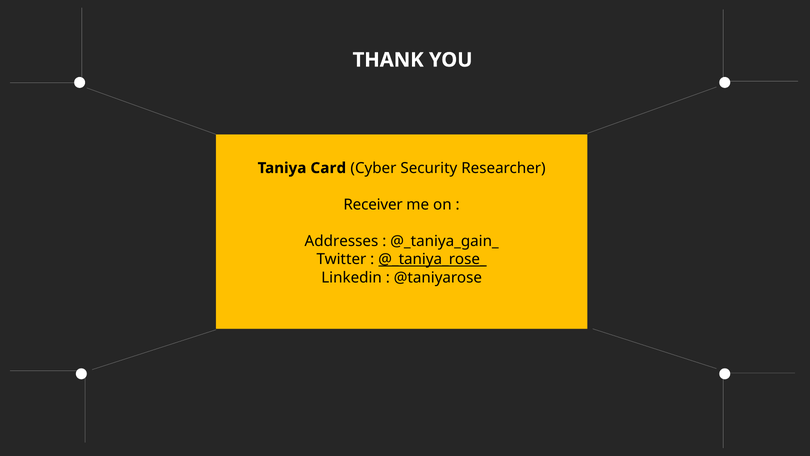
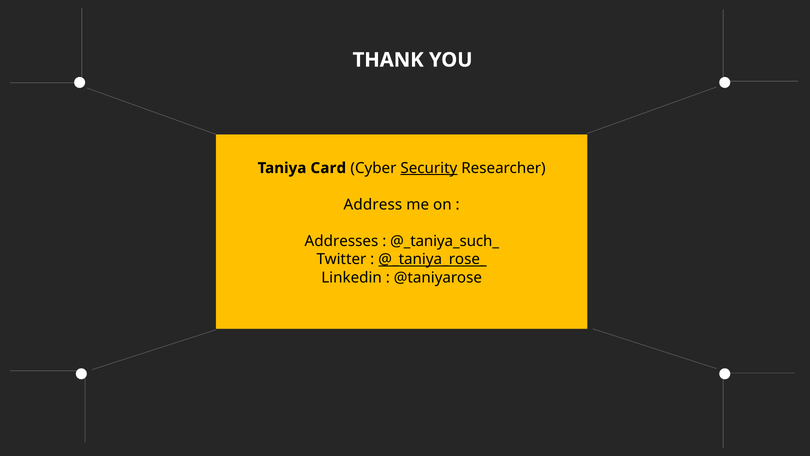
Security underline: none -> present (429, 168)
Receiver: Receiver -> Address (373, 204)
@_taniya_gain_: @_taniya_gain_ -> @_taniya_such_ (445, 241)
